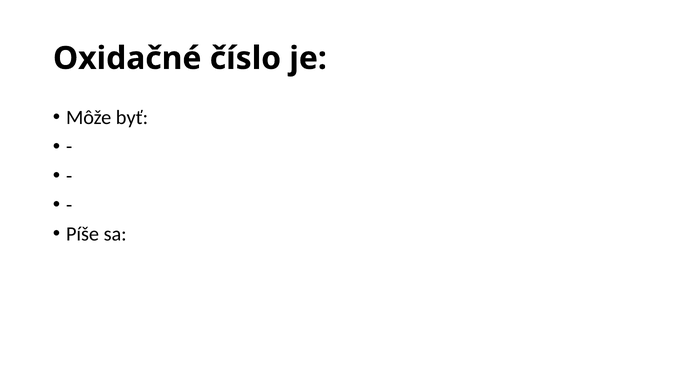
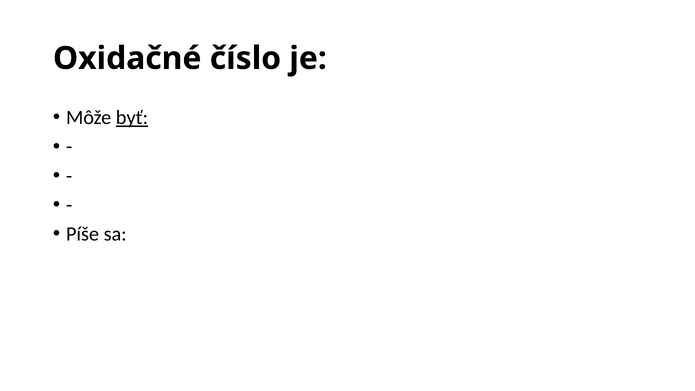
byť underline: none -> present (132, 118)
